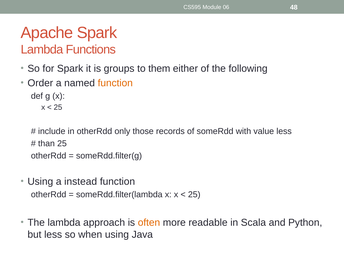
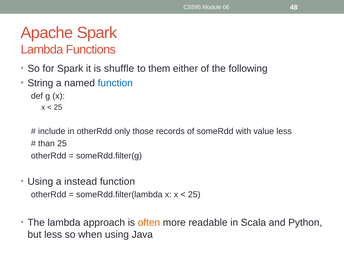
groups: groups -> shuffle (119, 69)
Order: Order -> String (40, 83)
function colour: orange -> blue (115, 83)
